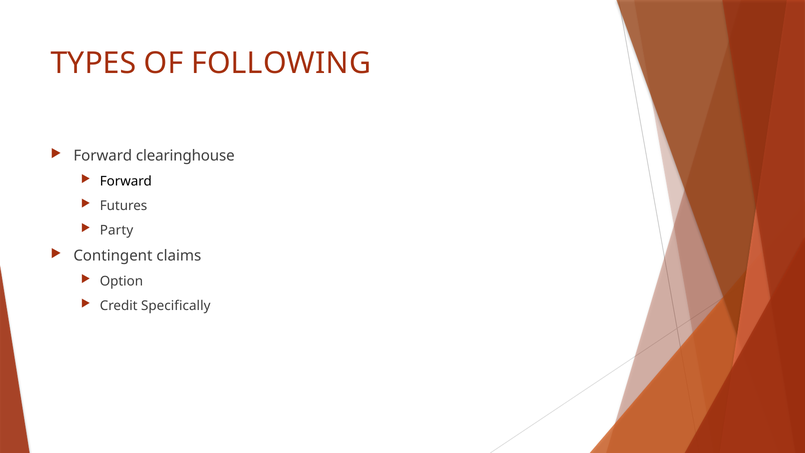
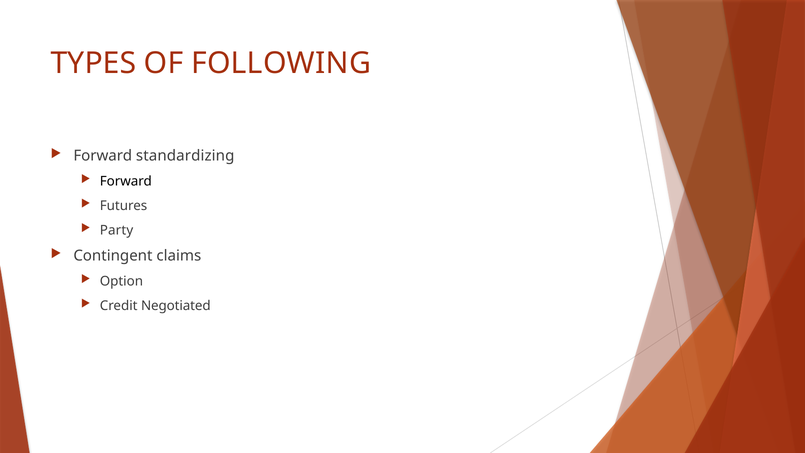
clearinghouse: clearinghouse -> standardizing (185, 156)
Specifically: Specifically -> Negotiated (176, 306)
